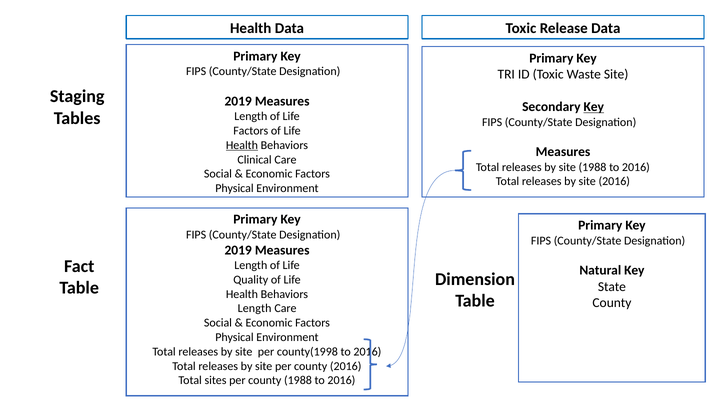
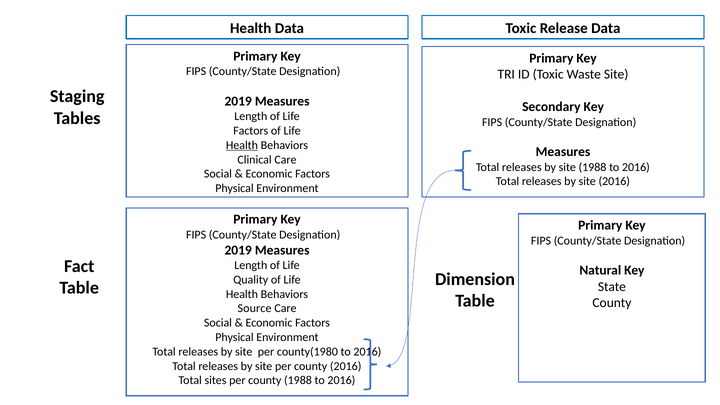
Key underline: present -> none (594, 107)
Length: Length -> Source (255, 308)
county(1998: county(1998 -> county(1980 (307, 352)
